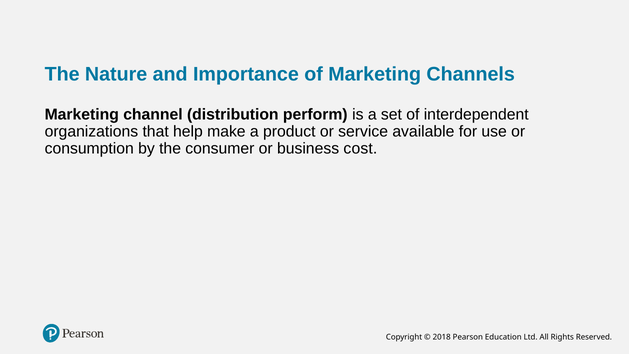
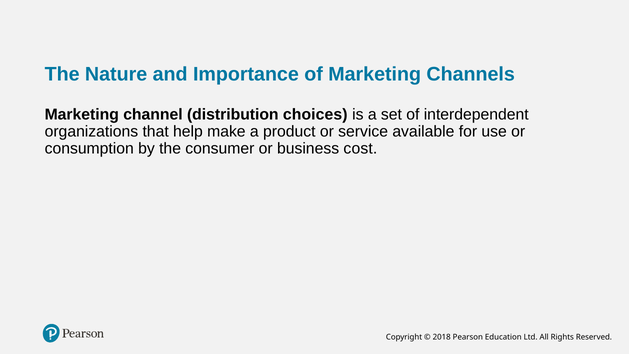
perform: perform -> choices (315, 114)
